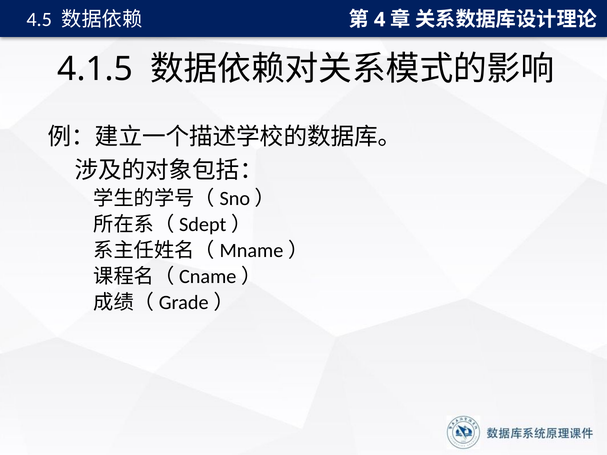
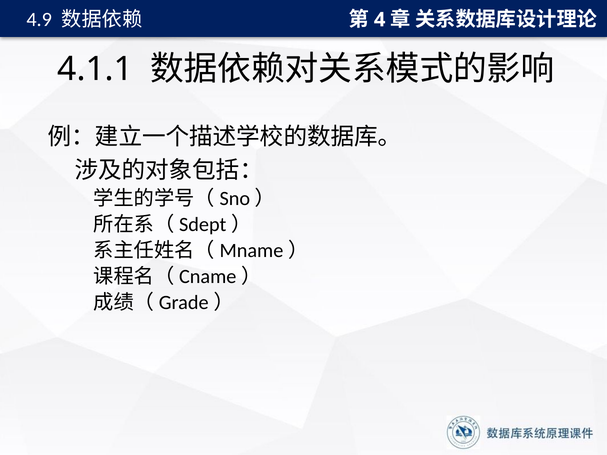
4.5: 4.5 -> 4.9 (39, 20)
4.1.5: 4.1.5 -> 4.1.1 (95, 69)
